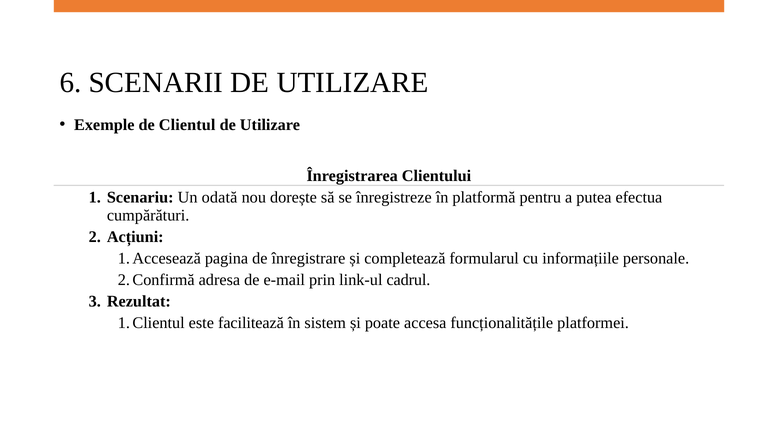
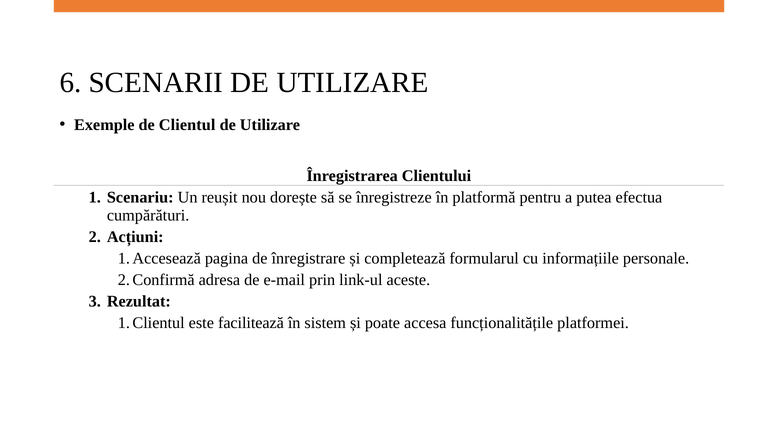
odată: odată -> reușit (220, 197)
cadrul: cadrul -> aceste (408, 280)
